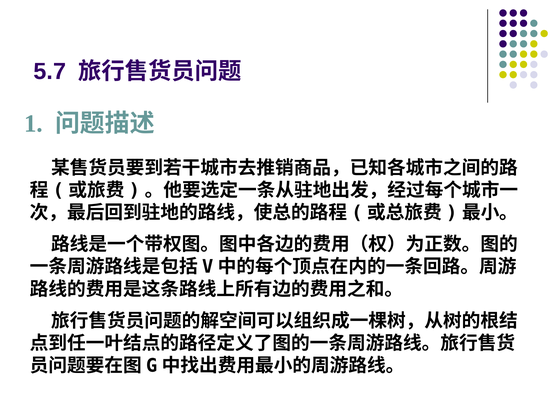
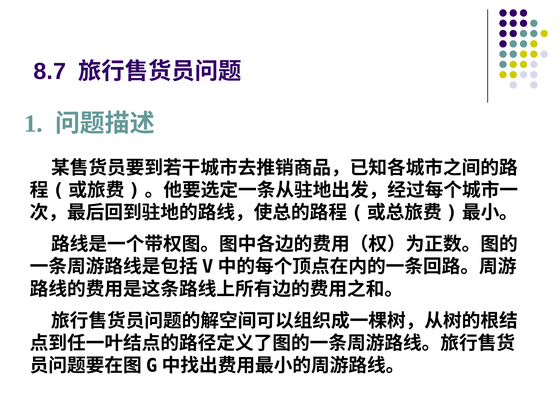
5.7: 5.7 -> 8.7 (50, 72)
